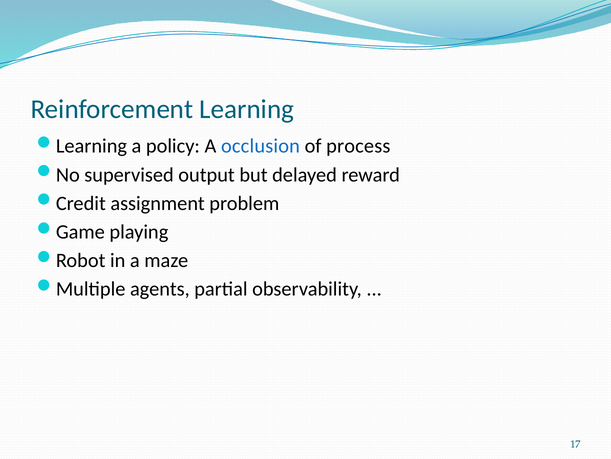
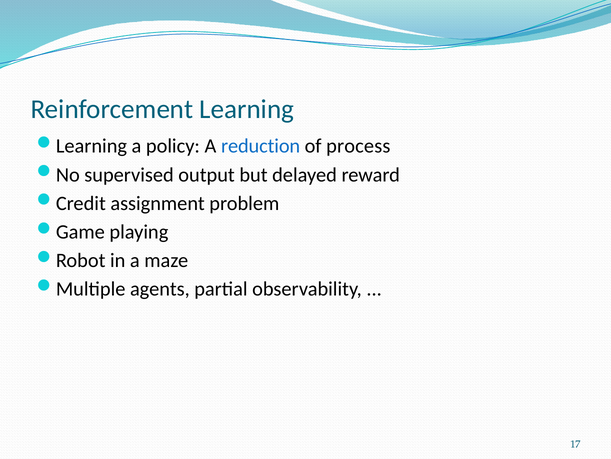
occlusion: occlusion -> reduction (261, 146)
